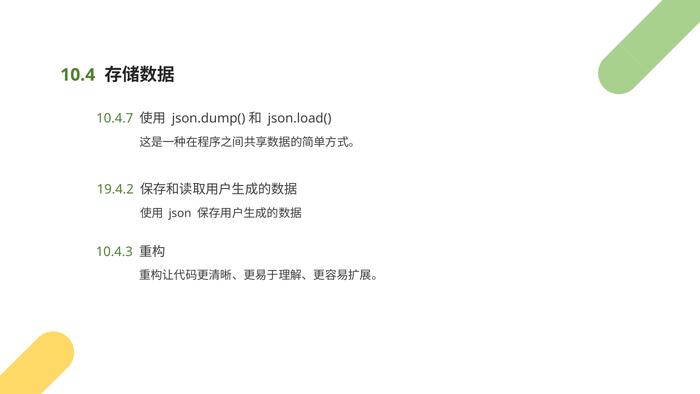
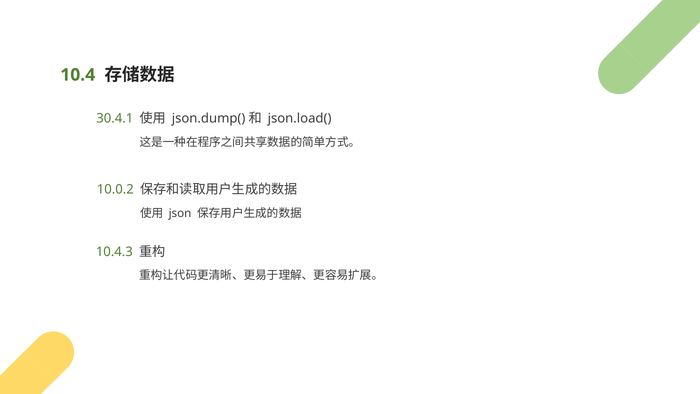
10.4.7: 10.4.7 -> 30.4.1 (115, 119)
19.4.2: 19.4.2 -> 10.0.2 (115, 190)
